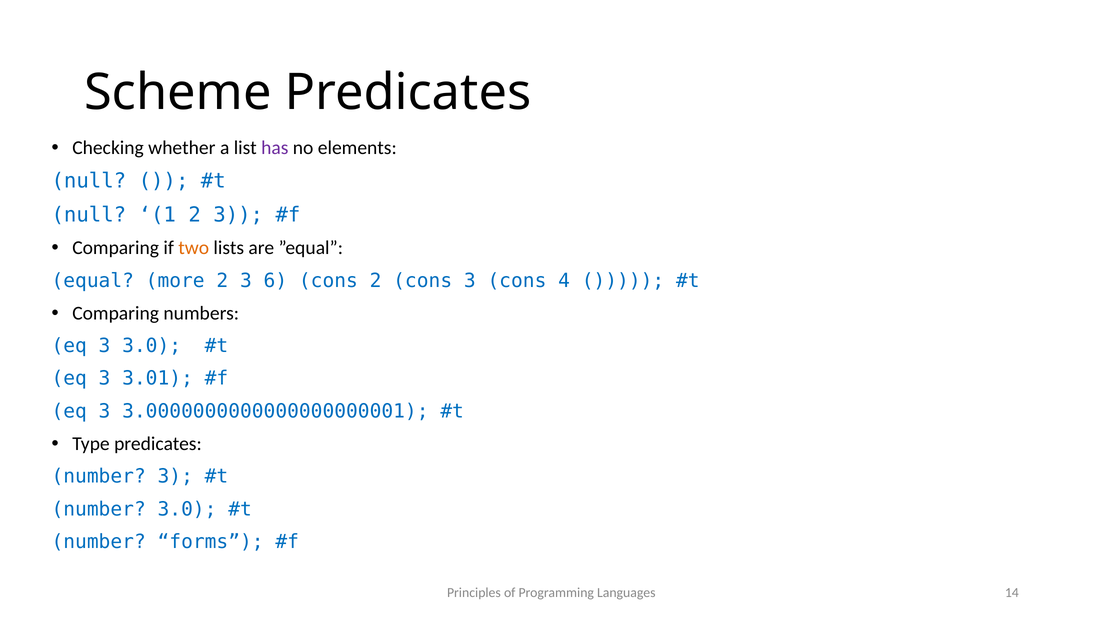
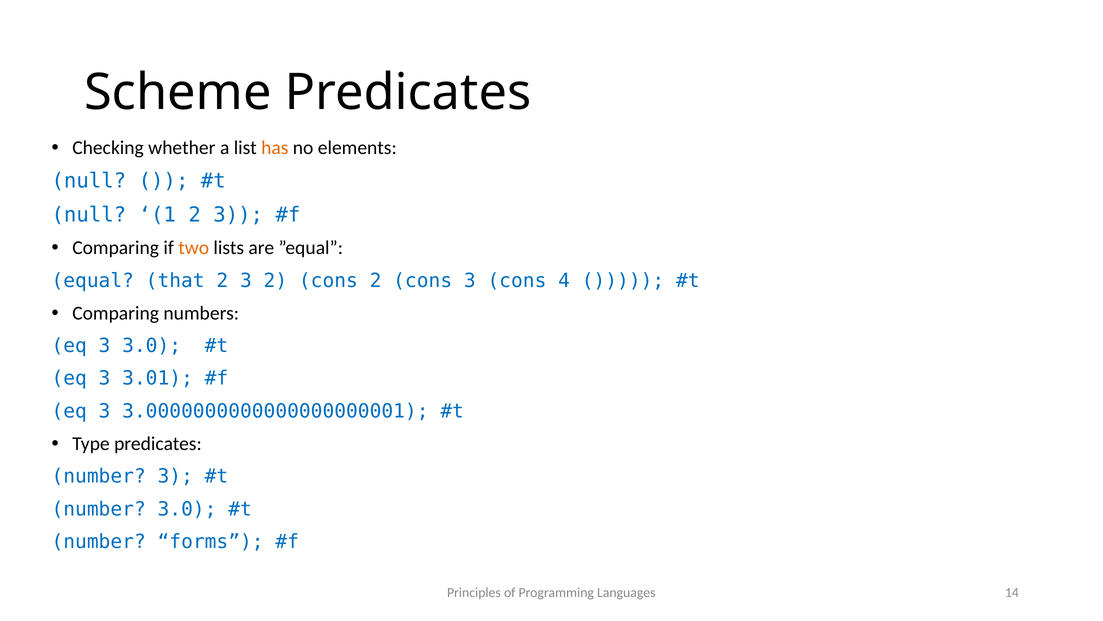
has colour: purple -> orange (275, 148)
more: more -> that (175, 280)
3 6: 6 -> 2 (275, 280)
